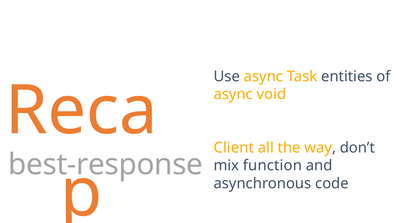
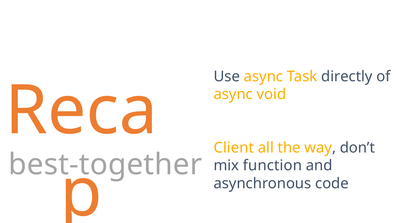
entities: entities -> directly (347, 76)
best-response: best-response -> best-together (105, 164)
